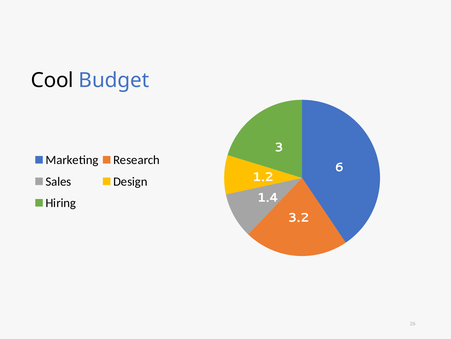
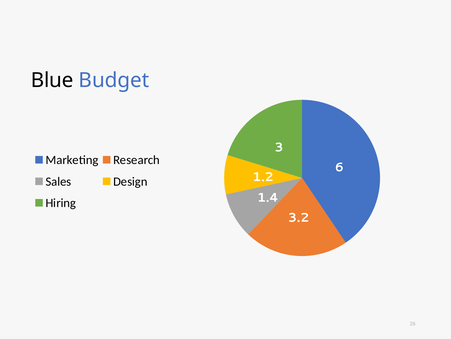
Cool: Cool -> Blue (52, 80)
